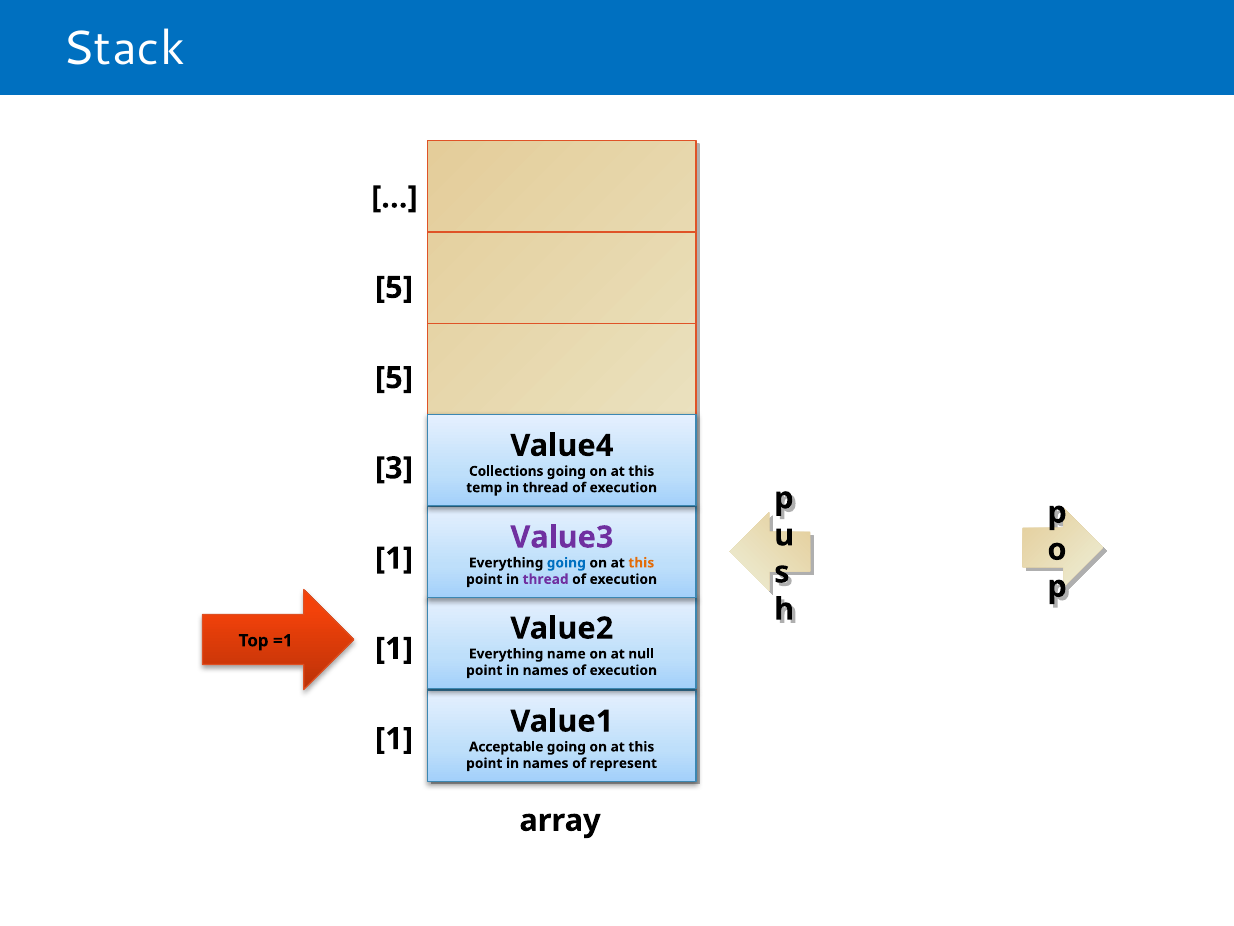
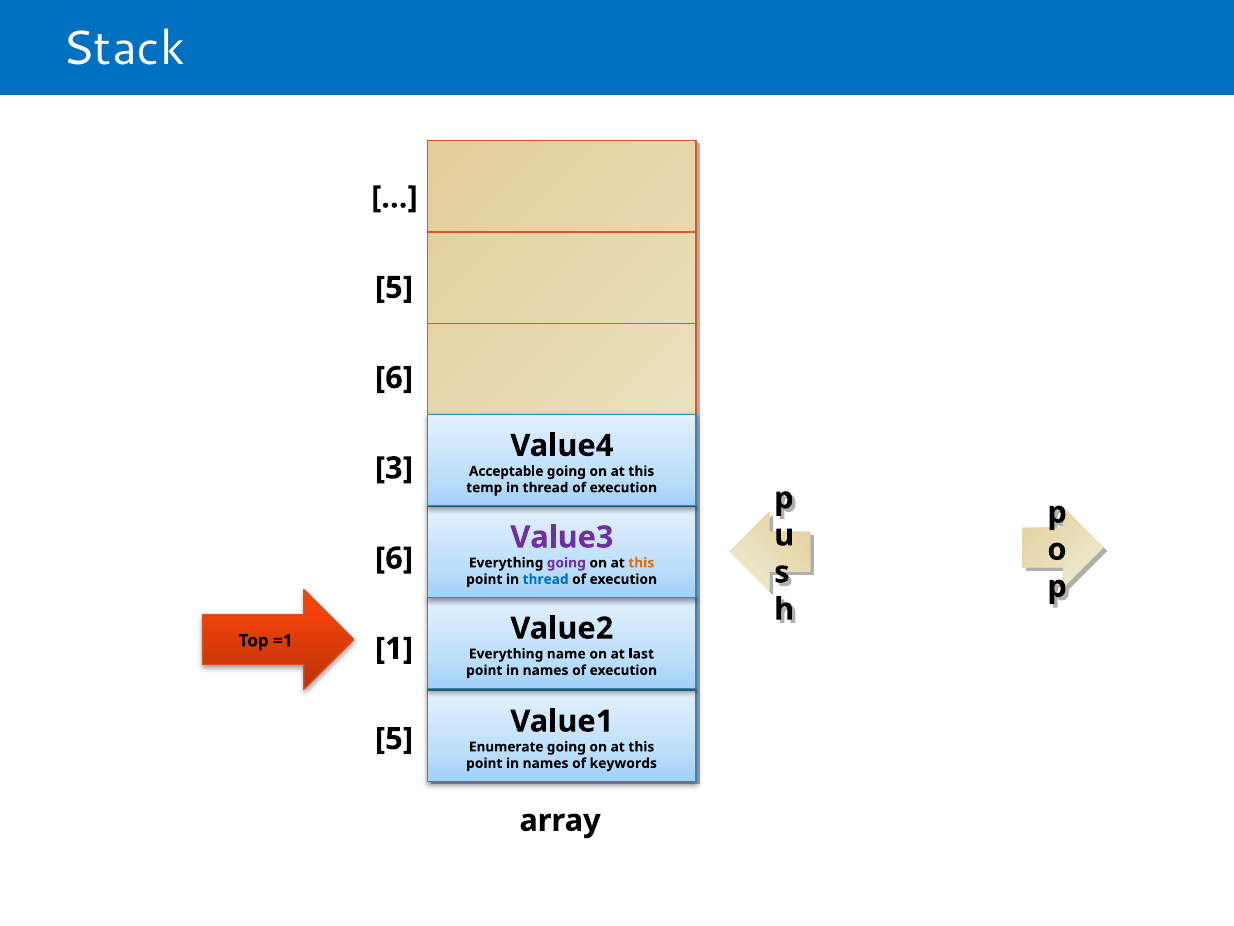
5: 5 -> 6 (394, 378)
Collections: Collections -> Acceptable (506, 471)
1: 1 -> 6 (394, 558)
going colour: blue -> purple (566, 563)
thread colour: purple -> blue (546, 579)
null: null -> last (641, 654)
1: 1 -> 5 (394, 739)
Acceptable: Acceptable -> Enumerate (506, 747)
represent: represent -> keywords (623, 763)
